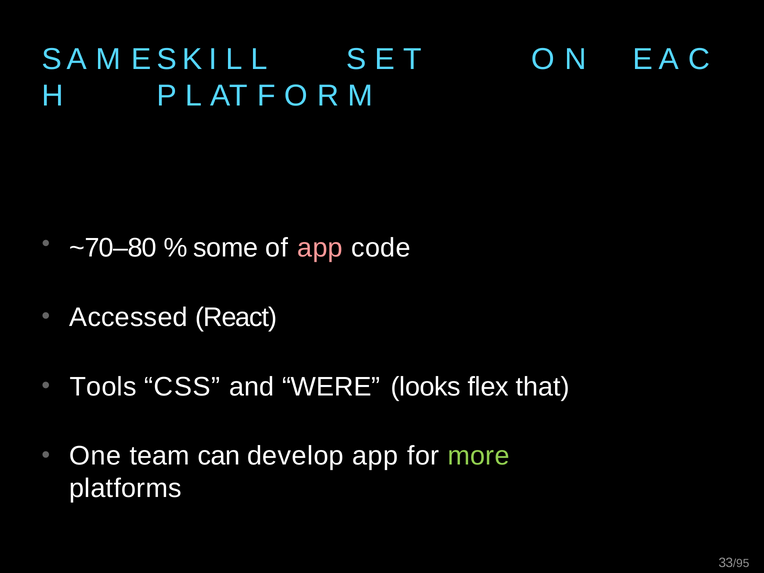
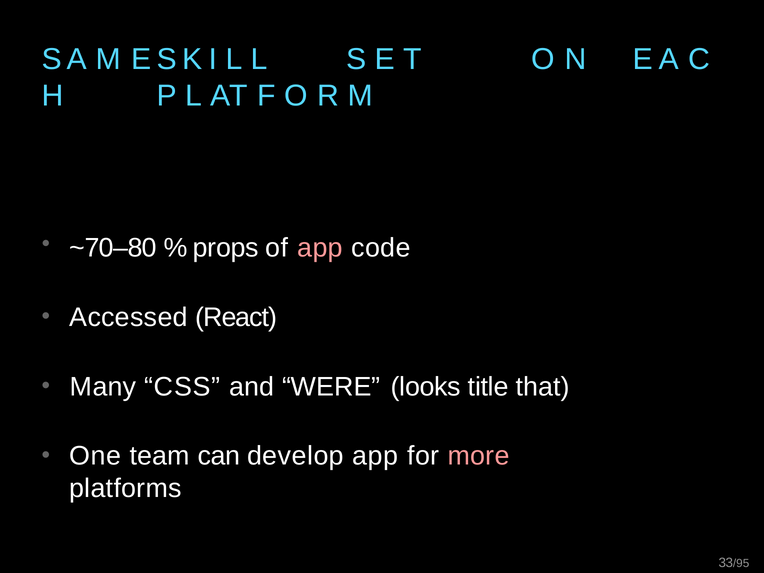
some: some -> props (226, 248)
Tools: Tools -> Many (103, 387)
flex: flex -> title (488, 387)
more colour: light green -> pink (479, 456)
